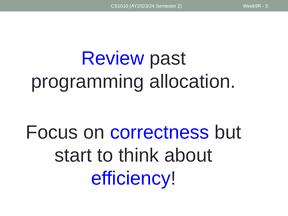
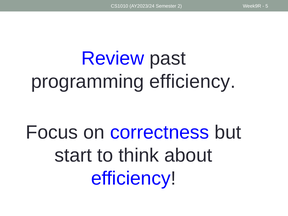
programming allocation: allocation -> efficiency (192, 81)
